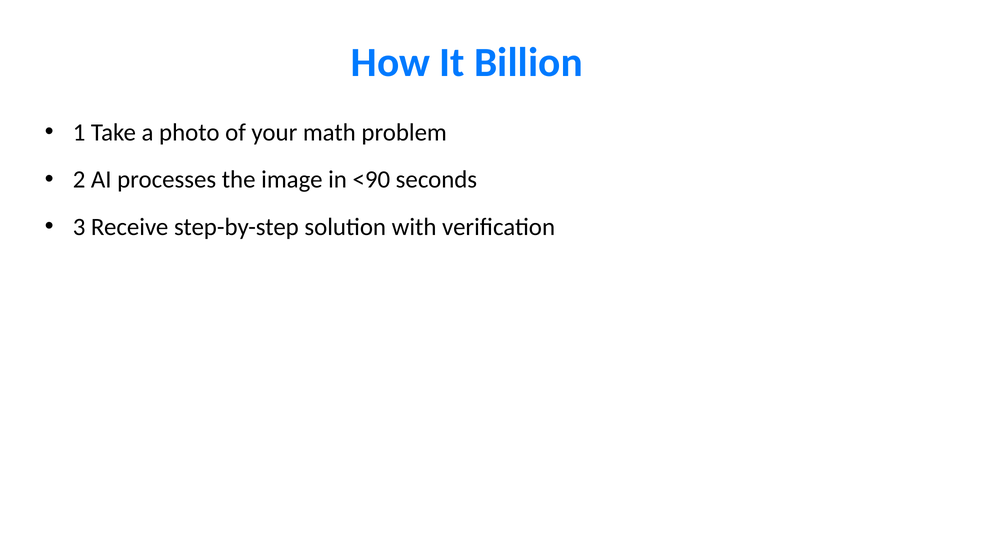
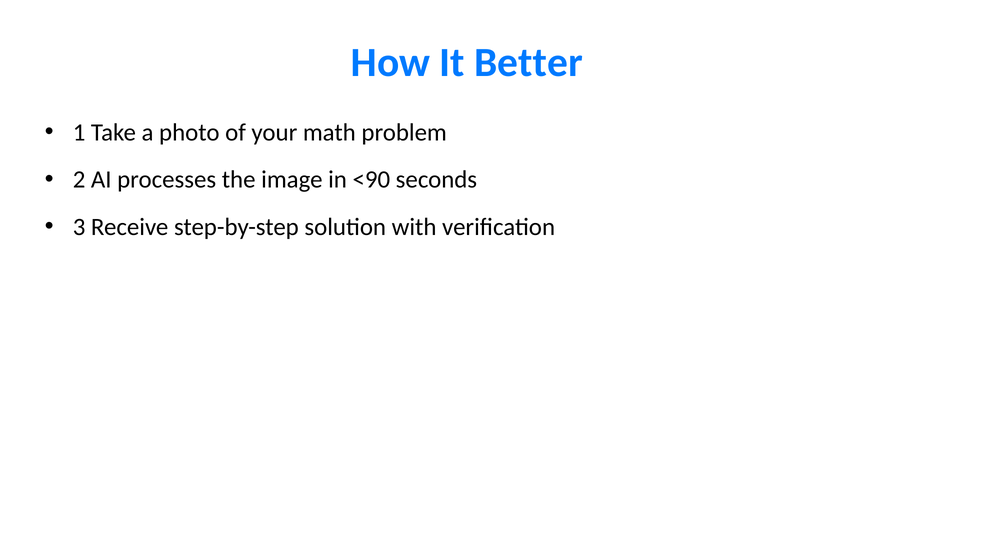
Billion: Billion -> Better (528, 63)
